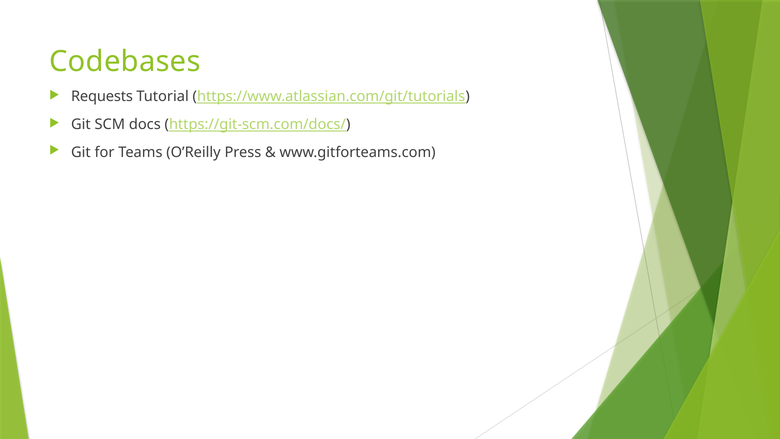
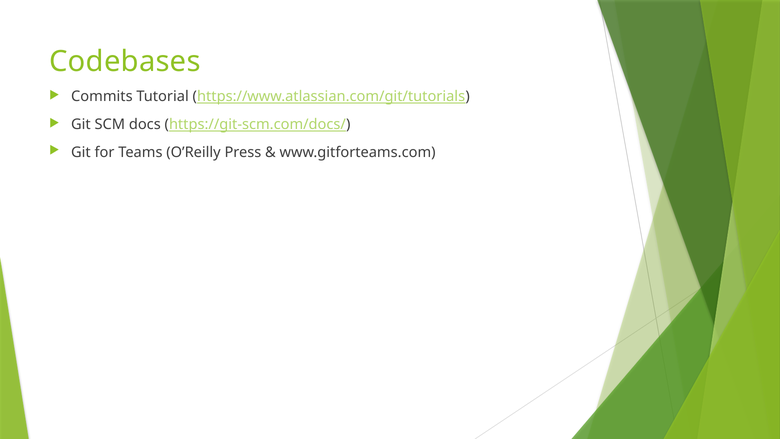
Requests: Requests -> Commits (102, 96)
